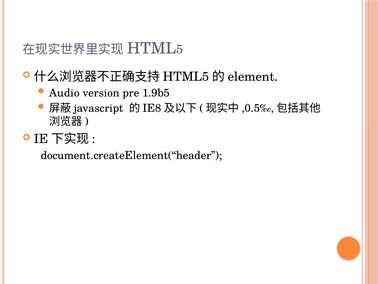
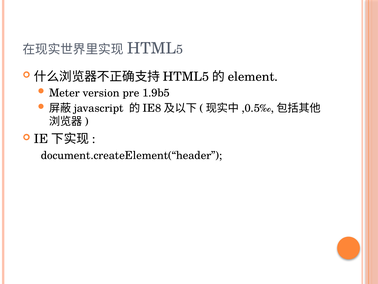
Audio: Audio -> Meter (64, 93)
